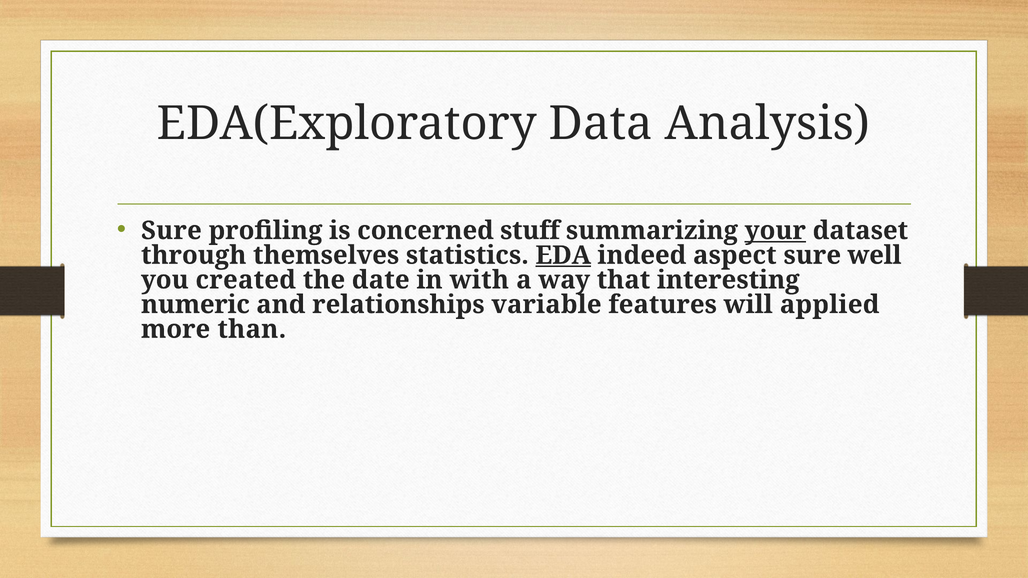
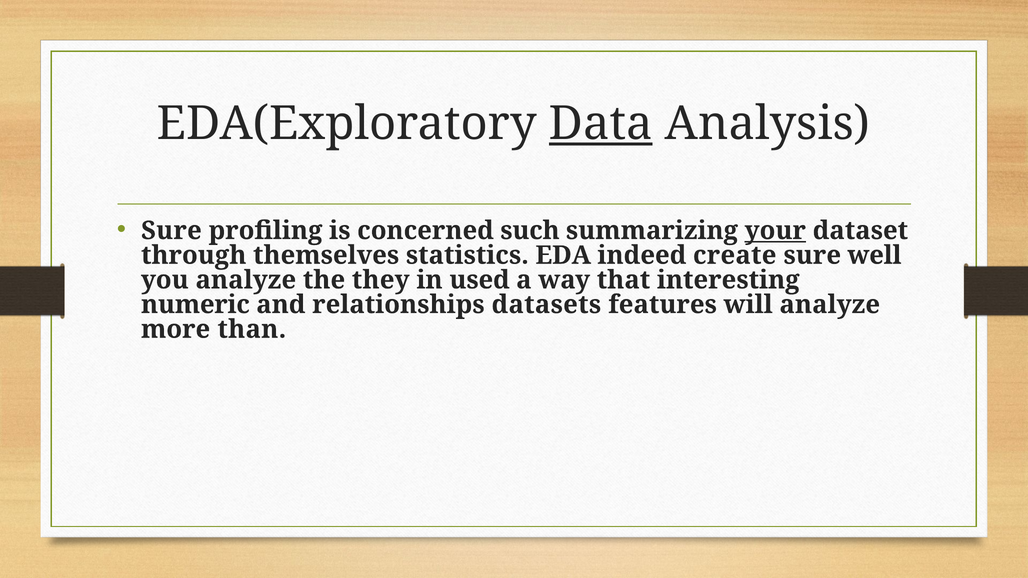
Data underline: none -> present (601, 124)
stuff: stuff -> such (530, 231)
EDA underline: present -> none (563, 255)
aspect: aspect -> create (735, 255)
you created: created -> analyze (246, 280)
date: date -> they (381, 280)
with: with -> used (480, 280)
variable: variable -> datasets (546, 305)
will applied: applied -> analyze (830, 305)
